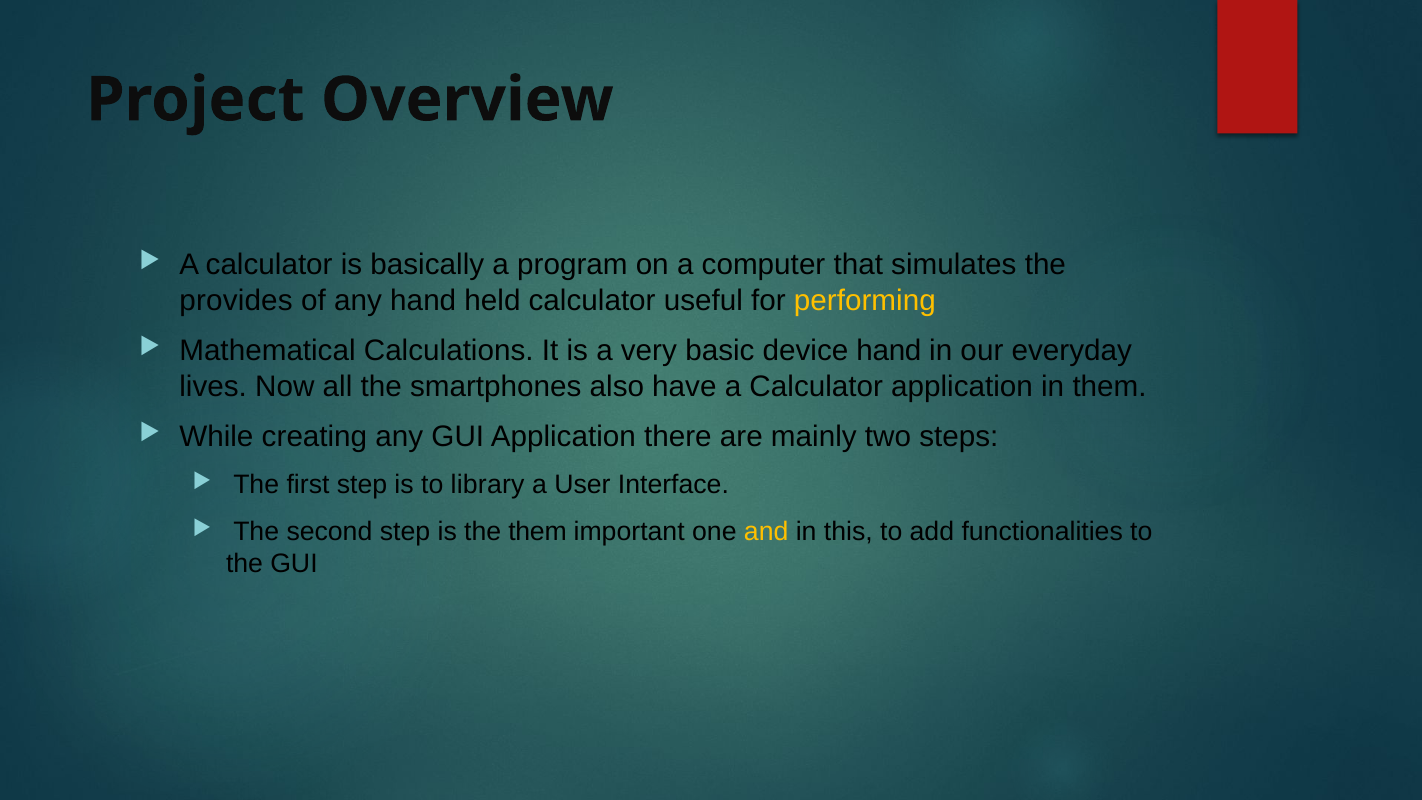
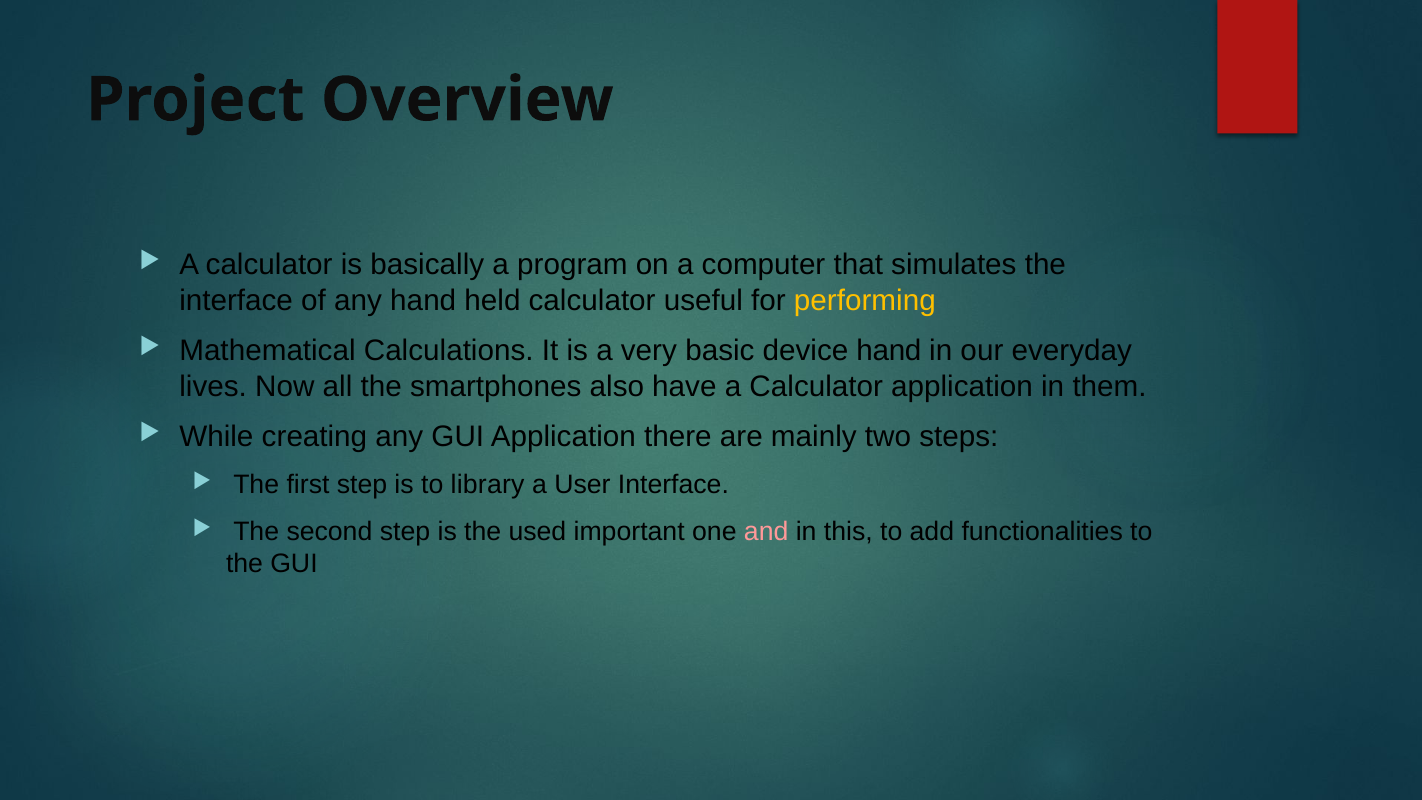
provides: provides -> interface (236, 300)
the them: them -> used (537, 532)
and colour: yellow -> pink (766, 532)
